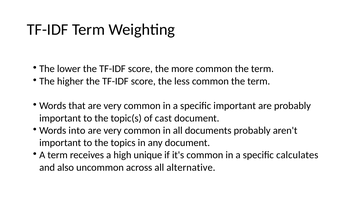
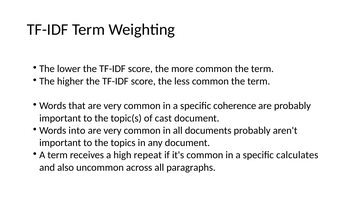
specific important: important -> coherence (235, 106)
unique: unique -> repeat (148, 155)
alternative: alternative -> paragraphs (191, 167)
